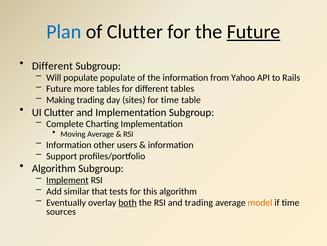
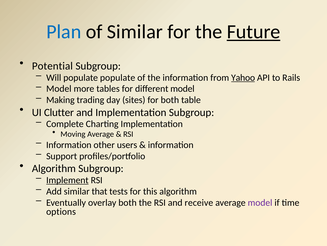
of Clutter: Clutter -> Similar (135, 32)
Different: Different -> Potential (52, 66)
Yahoo underline: none -> present (243, 77)
Future: Future -> Model (59, 89)
different tables: tables -> model (182, 89)
for time: time -> both (170, 100)
both underline: present -> none (128, 202)
and trading: trading -> receive (199, 202)
model colour: orange -> purple (260, 202)
sources: sources -> options (61, 211)
